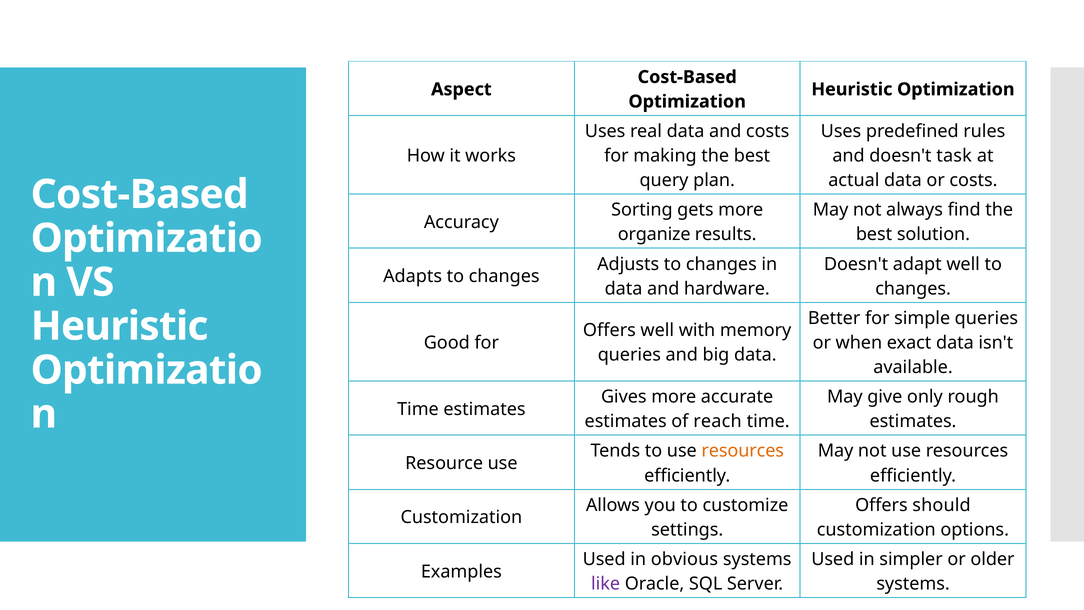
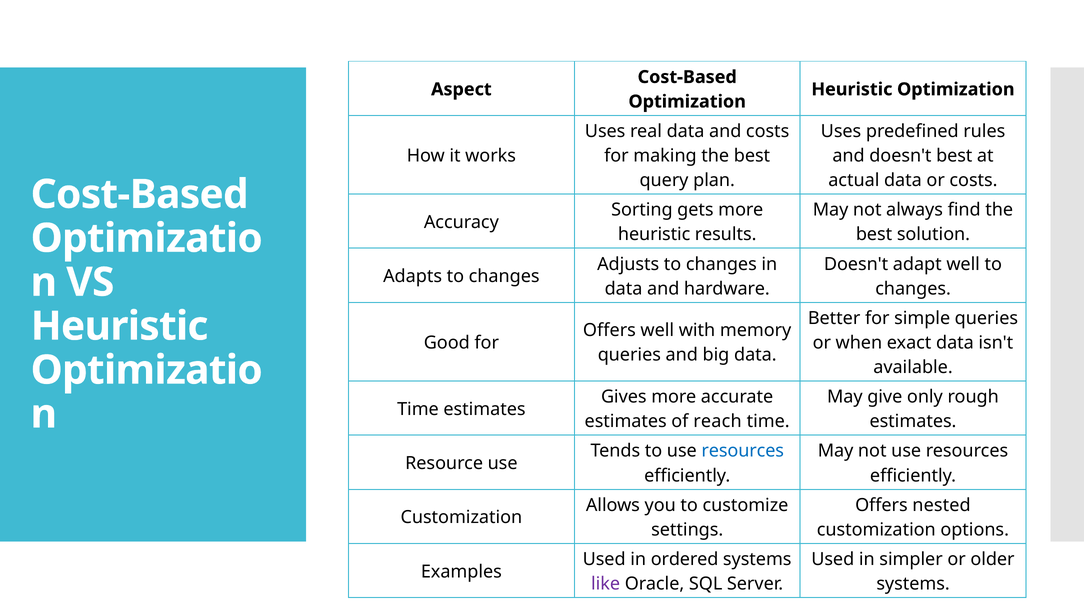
doesn't task: task -> best (954, 156)
organize: organize -> heuristic (654, 234)
resources colour: orange -> blue (743, 451)
should: should -> nested (942, 505)
obvious: obvious -> ordered (685, 559)
